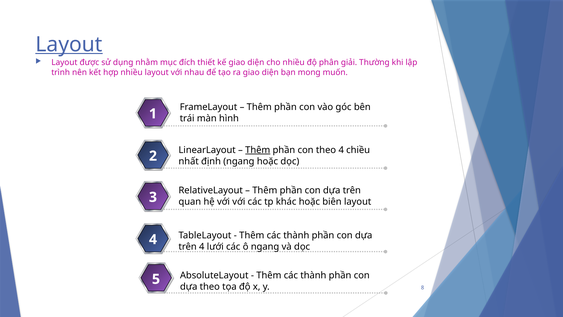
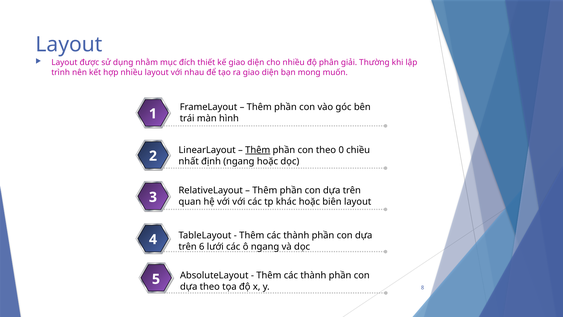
Layout underline: present -> none (69, 44)
theo 4: 4 -> 0 (341, 150)
4: 4 -> 6 (202, 246)
